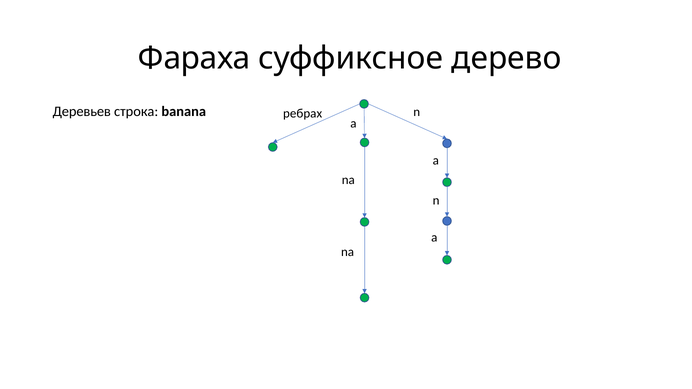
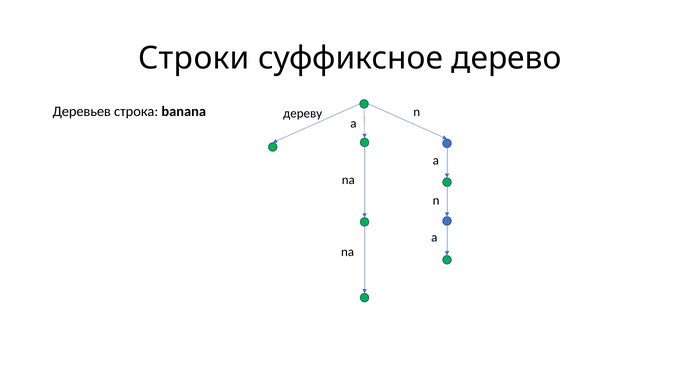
Фараха: Фараха -> Строки (194, 58)
ребрах: ребрах -> дереву (303, 114)
